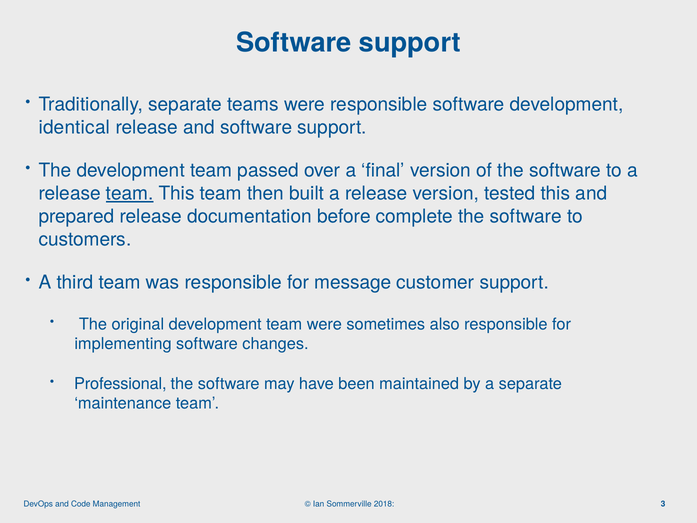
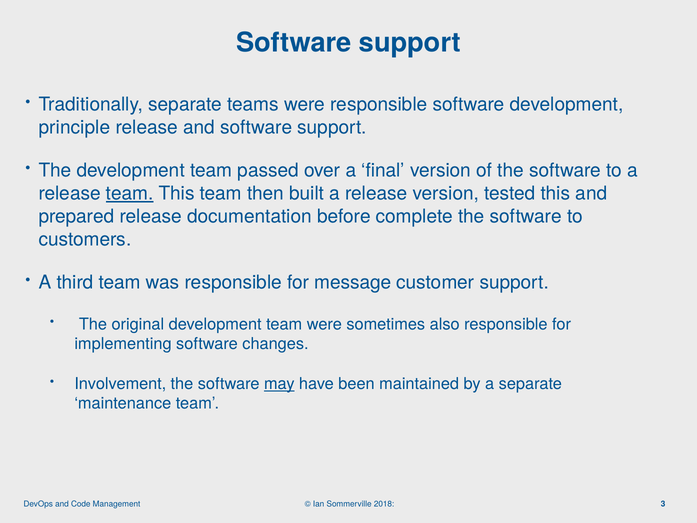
identical: identical -> principle (74, 127)
Professional: Professional -> Involvement (120, 384)
may underline: none -> present (279, 384)
